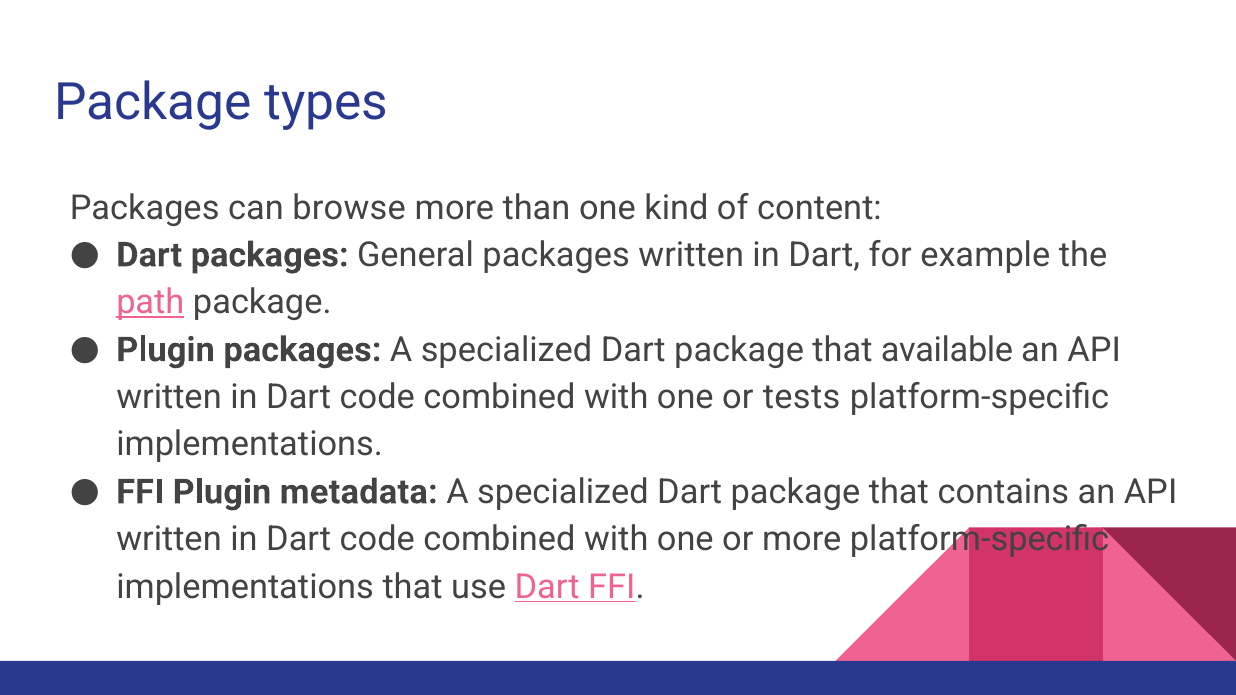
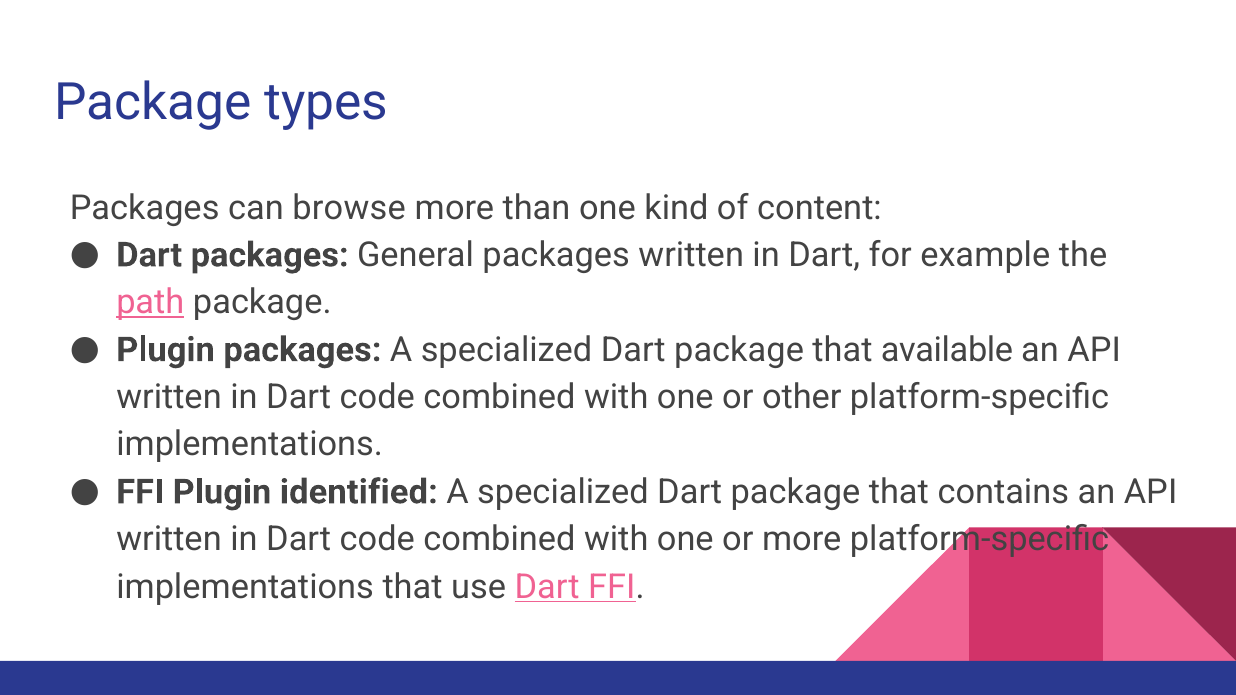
tests: tests -> other (802, 397)
metadata: metadata -> identified (359, 492)
